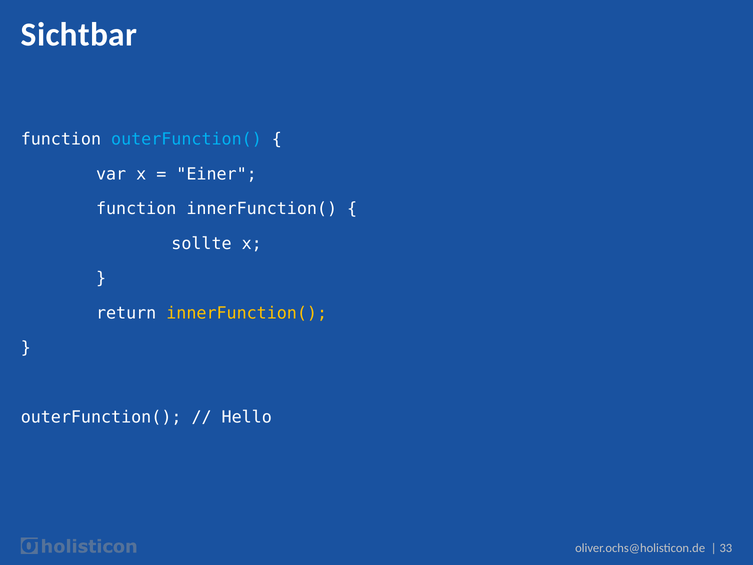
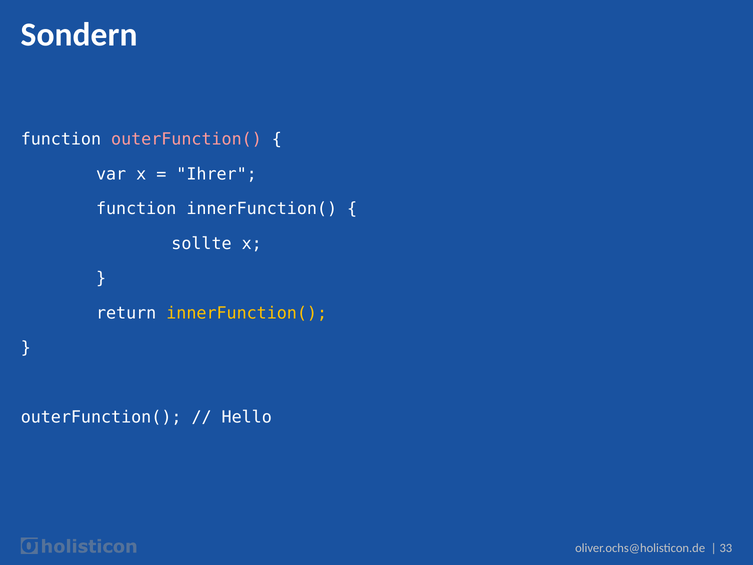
Sichtbar: Sichtbar -> Sondern (79, 35)
outerFunction( colour: light blue -> pink (186, 139)
Einer: Einer -> Ihrer (217, 174)
